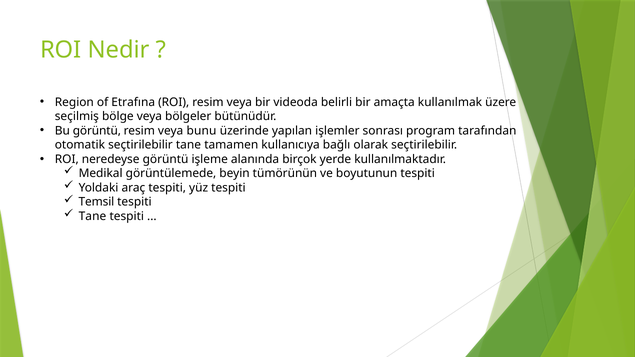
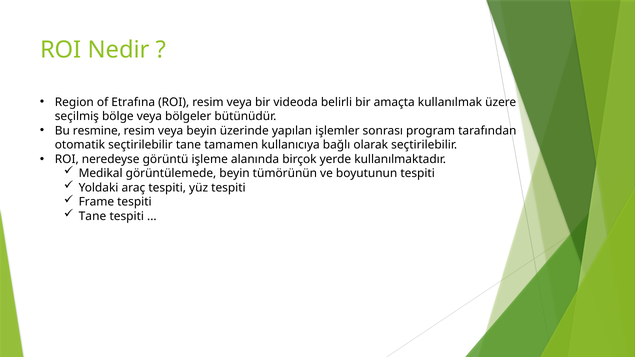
Bu görüntü: görüntü -> resmine (97, 131)
veya bunu: bunu -> beyin (202, 131)
Temsil: Temsil -> Frame (96, 202)
